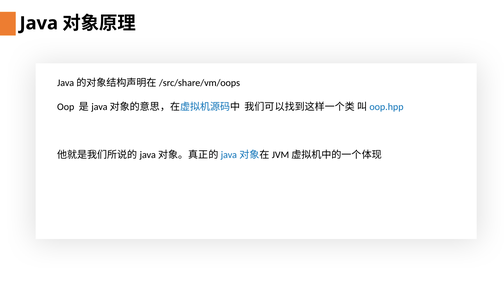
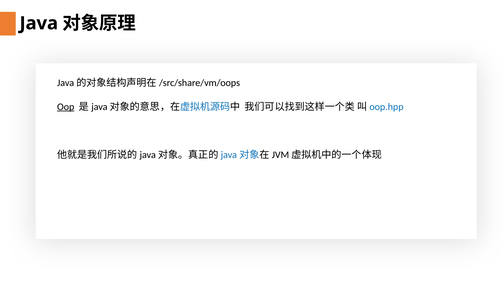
Oop underline: none -> present (66, 107)
